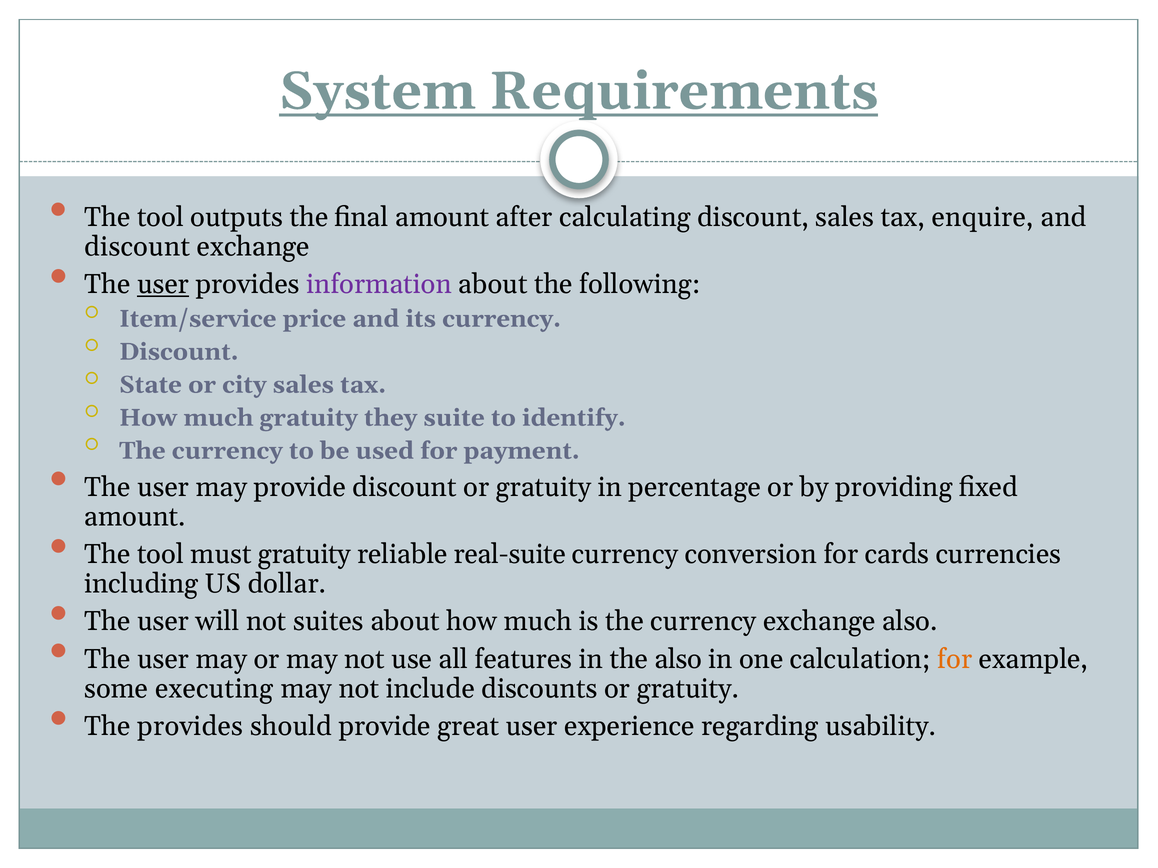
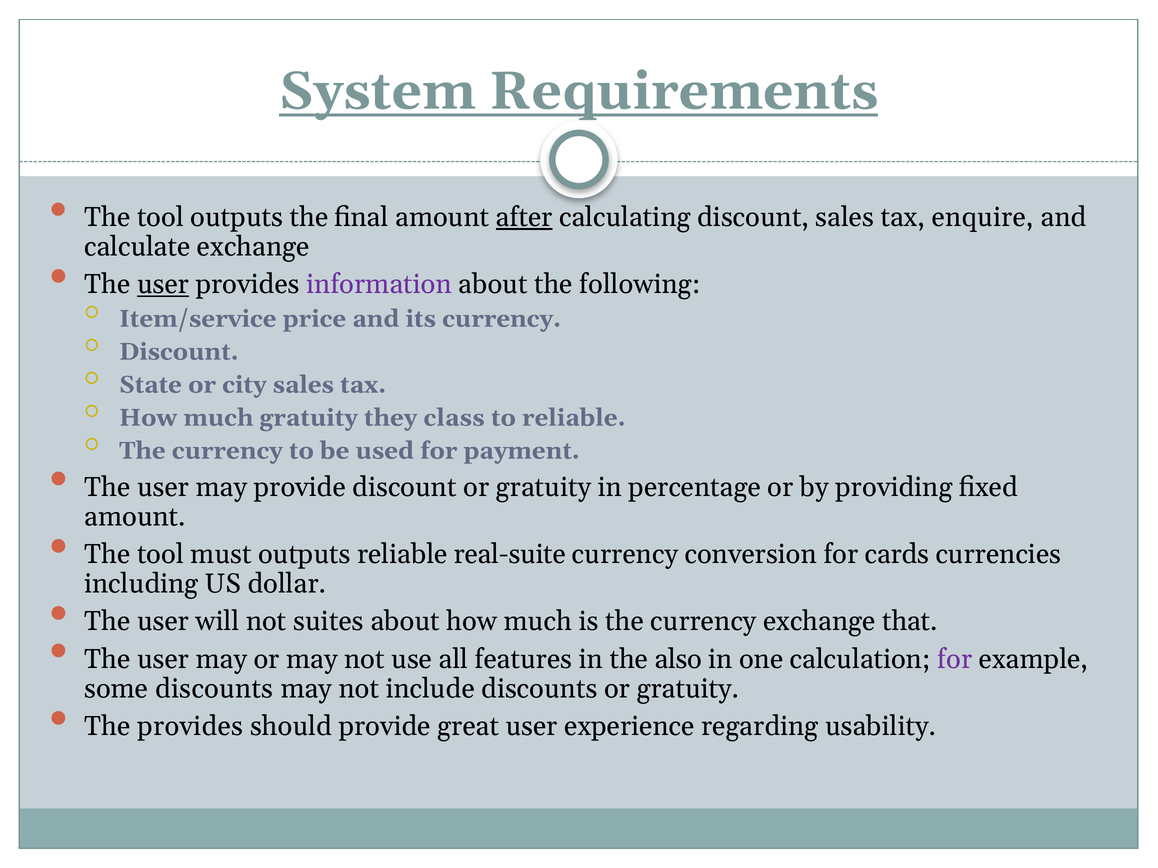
after underline: none -> present (524, 217)
discount: discount -> calculate (137, 247)
suite: suite -> class (454, 418)
to identify: identify -> reliable (574, 418)
must gratuity: gratuity -> outputs (304, 555)
exchange also: also -> that (910, 622)
for colour: orange -> purple (955, 659)
some executing: executing -> discounts (214, 689)
